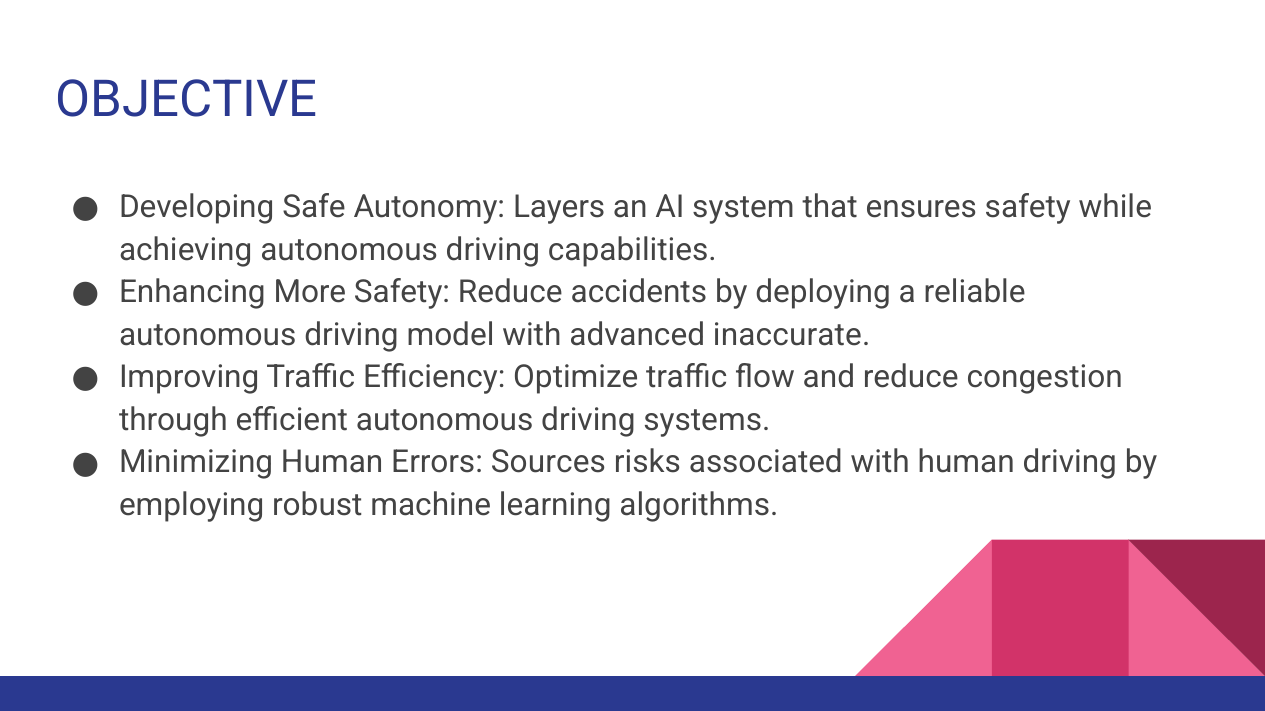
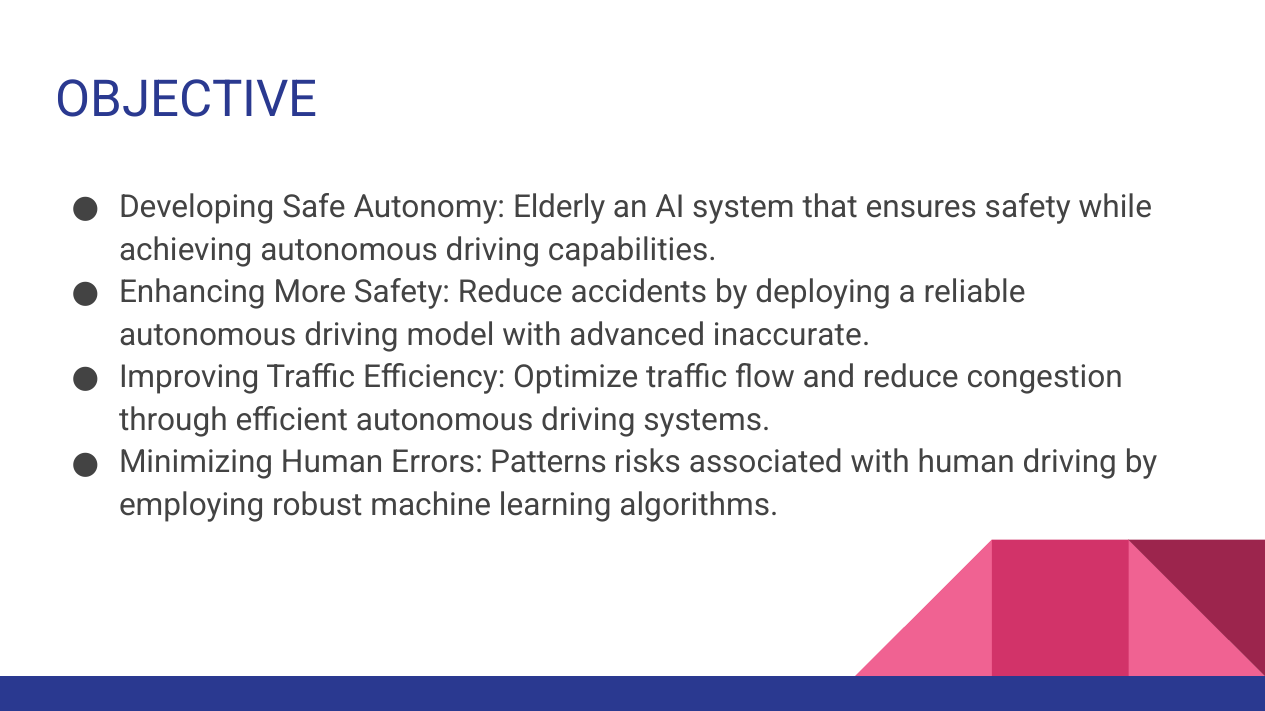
Layers: Layers -> Elderly (559, 207)
Sources: Sources -> Patterns (549, 463)
